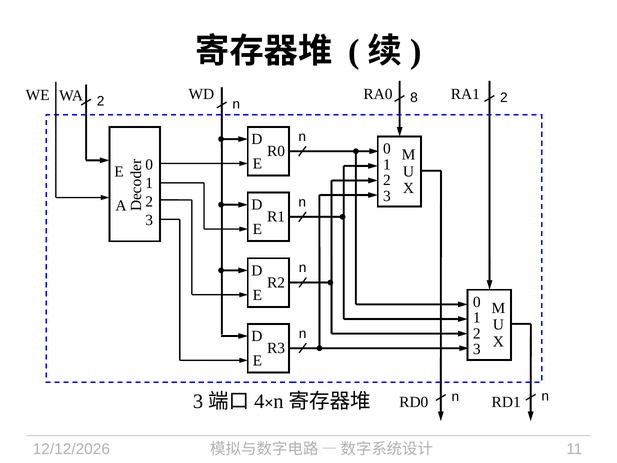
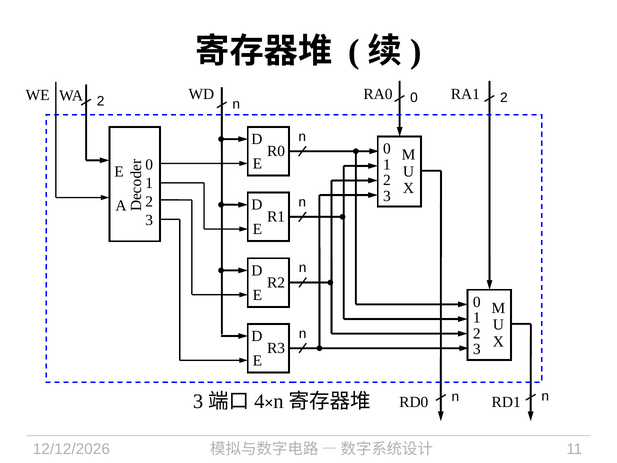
2 8: 8 -> 0 (414, 98)
